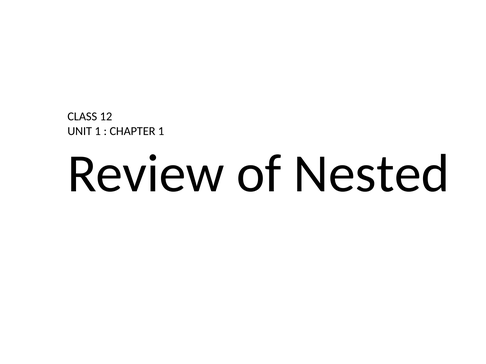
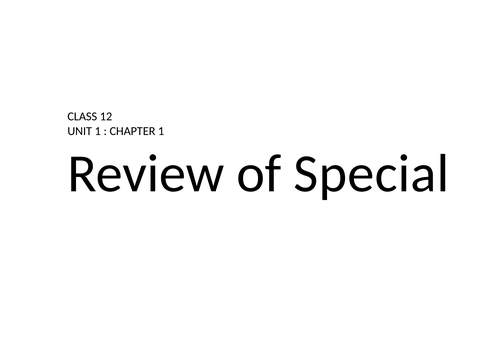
Nested: Nested -> Special (371, 174)
